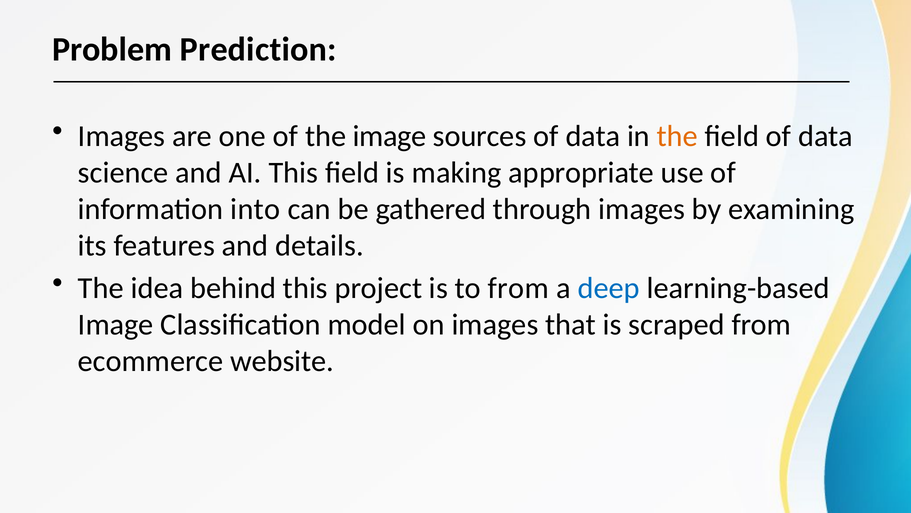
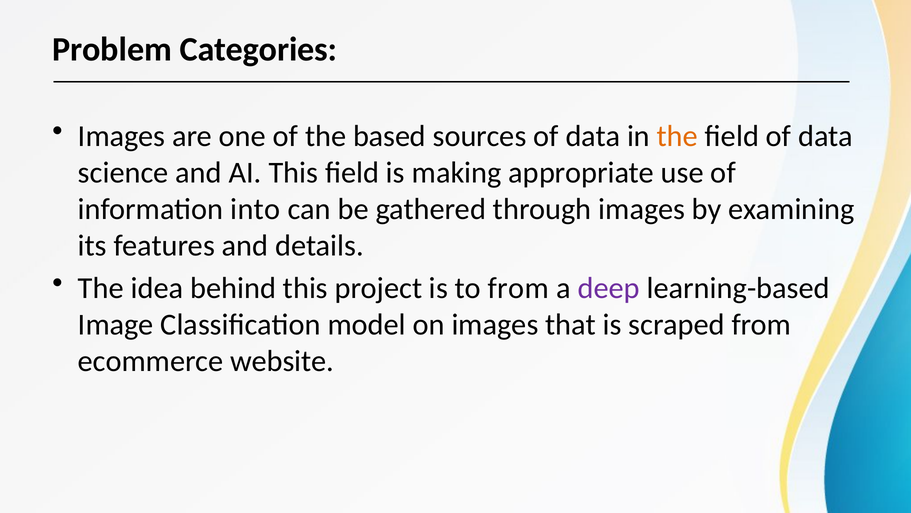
Prediction: Prediction -> Categories (258, 49)
the image: image -> based (390, 136)
deep colour: blue -> purple (609, 288)
